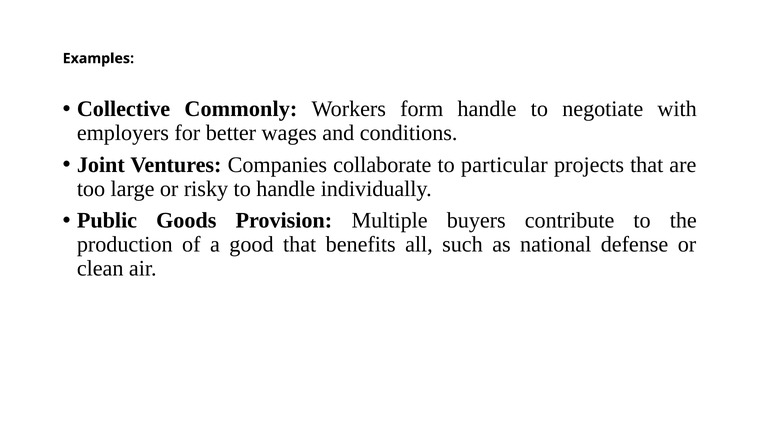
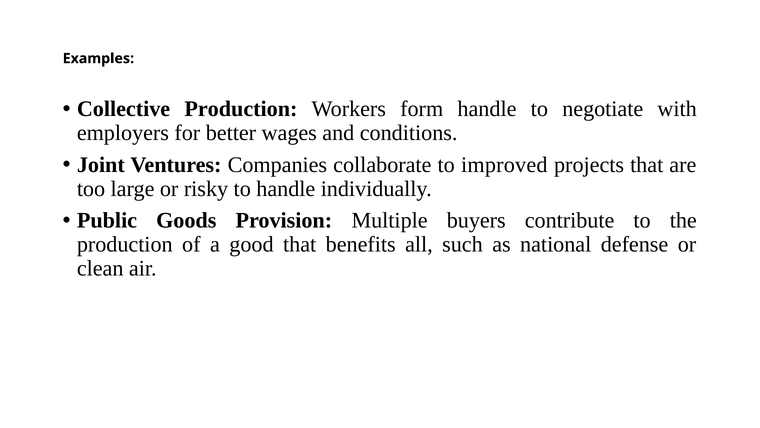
Collective Commonly: Commonly -> Production (241, 109)
particular: particular -> improved (504, 165)
